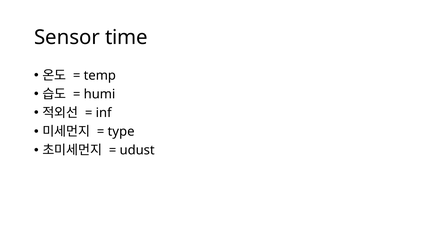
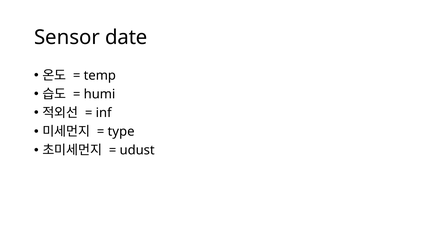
time: time -> date (126, 37)
